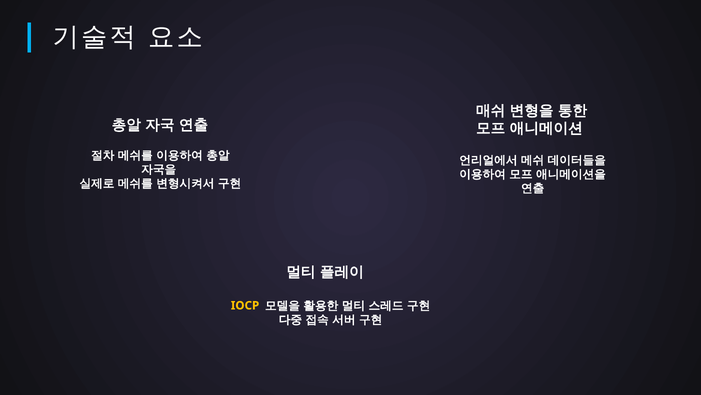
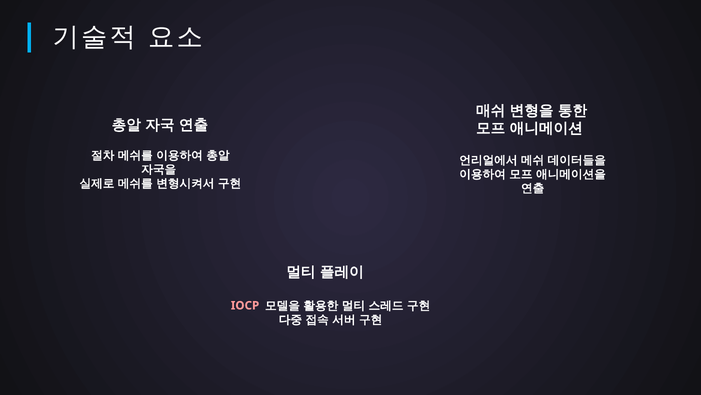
IOCP colour: yellow -> pink (245, 305)
